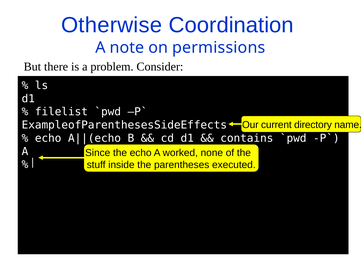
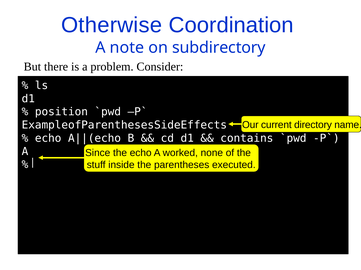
permissions: permissions -> subdirectory (219, 48)
filelist: filelist -> position (61, 112)
